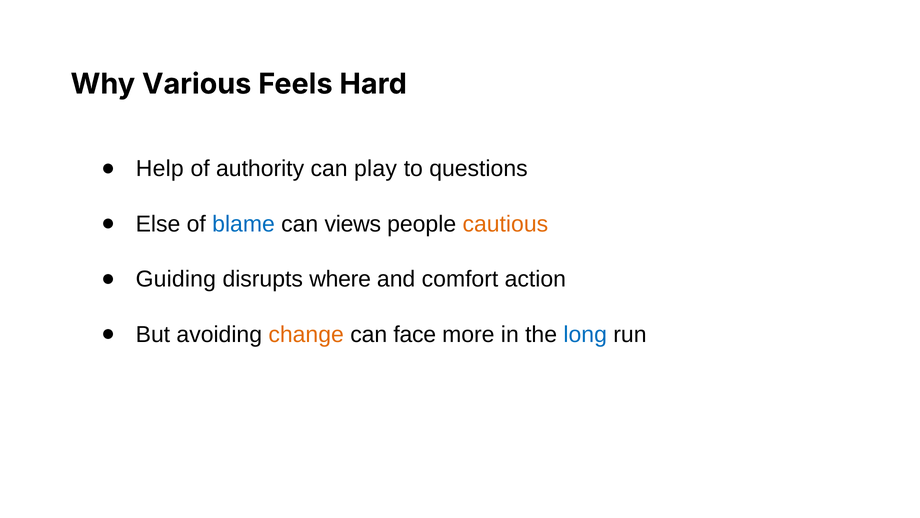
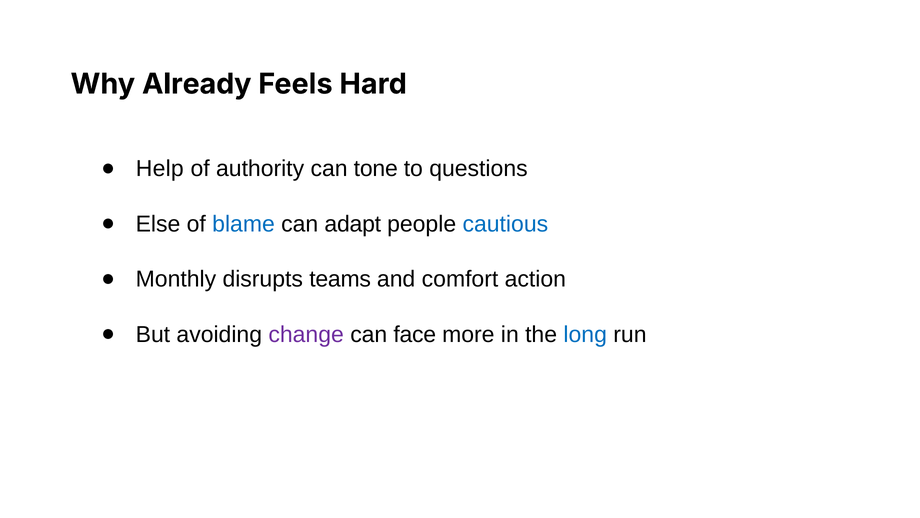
Various: Various -> Already (197, 84)
play: play -> tone (376, 169)
views: views -> adapt (353, 224)
cautious colour: orange -> blue (505, 224)
Guiding: Guiding -> Monthly (176, 279)
where: where -> teams (340, 279)
change colour: orange -> purple (306, 334)
